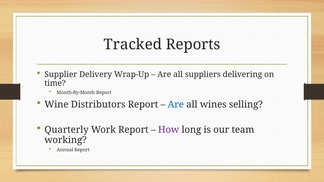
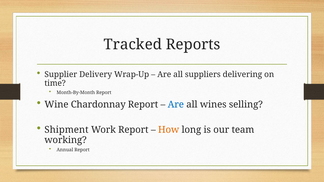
Distributors: Distributors -> Chardonnay (98, 105)
Quarterly: Quarterly -> Shipment (66, 130)
How colour: purple -> orange (169, 130)
